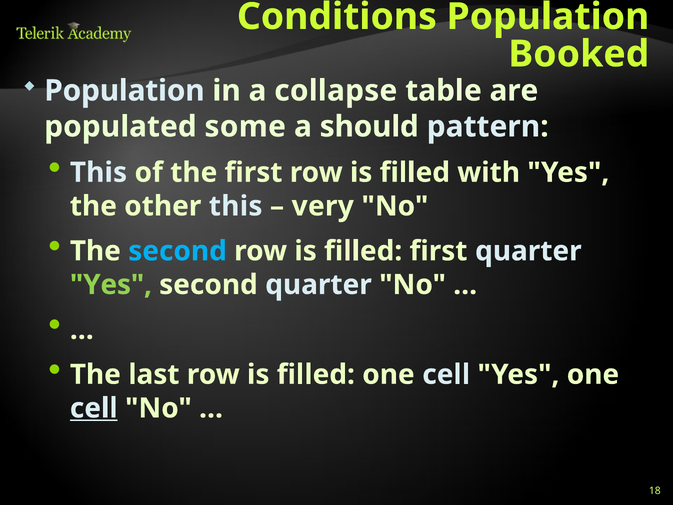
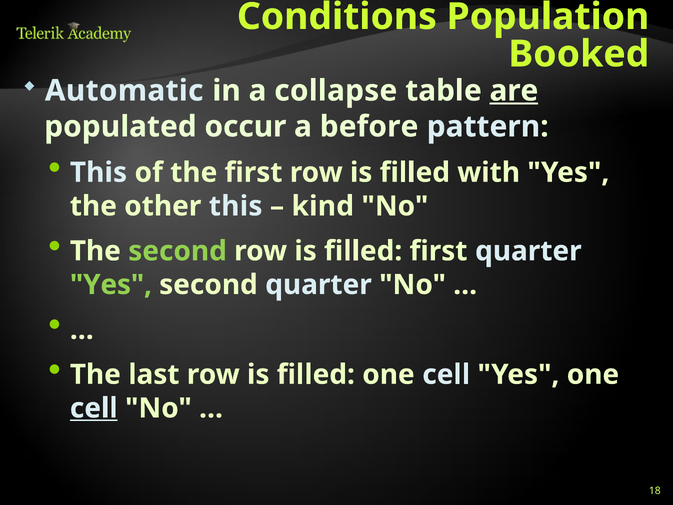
Population: Population -> Automatic (124, 91)
are underline: none -> present (514, 91)
some: some -> occur (245, 127)
should: should -> before (369, 127)
very: very -> kind (323, 206)
second colour: light blue -> light green (178, 251)
